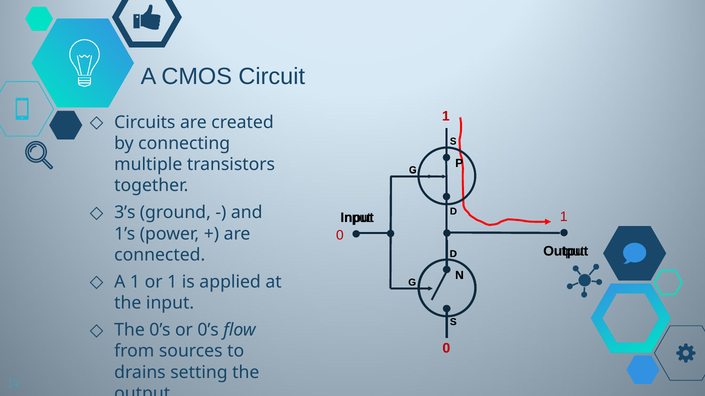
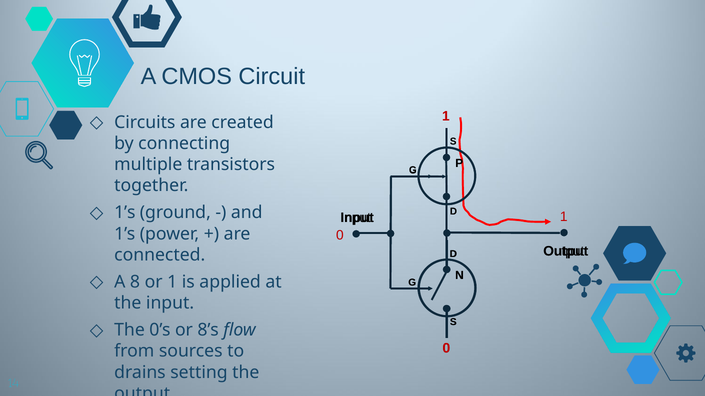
3’s: 3’s -> 1’s (125, 213)
A 1: 1 -> 8 (135, 282)
or 0’s: 0’s -> 8’s (208, 330)
